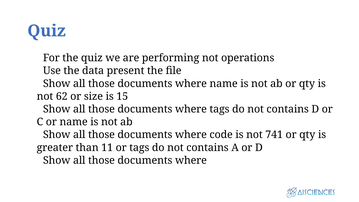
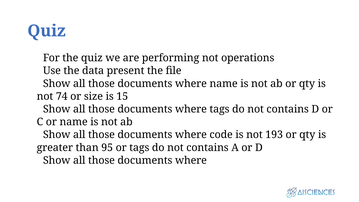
62: 62 -> 74 (62, 96)
741: 741 -> 193 (274, 135)
11: 11 -> 95 (107, 148)
